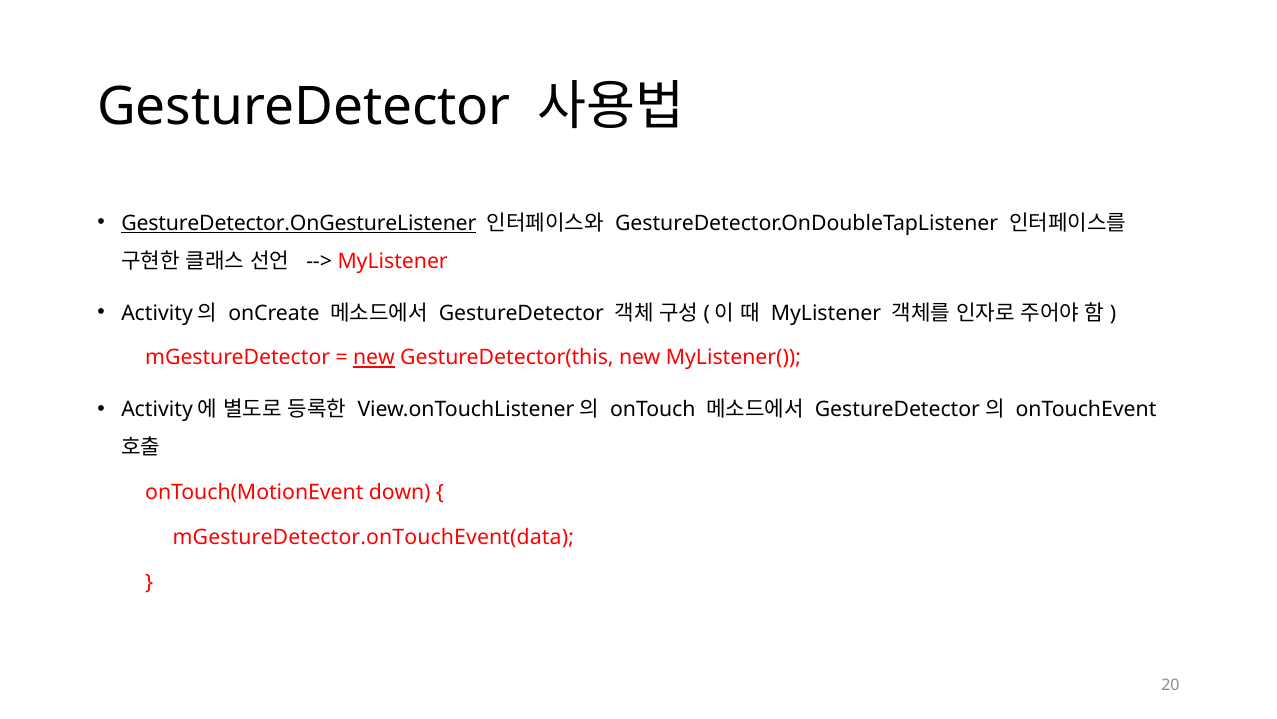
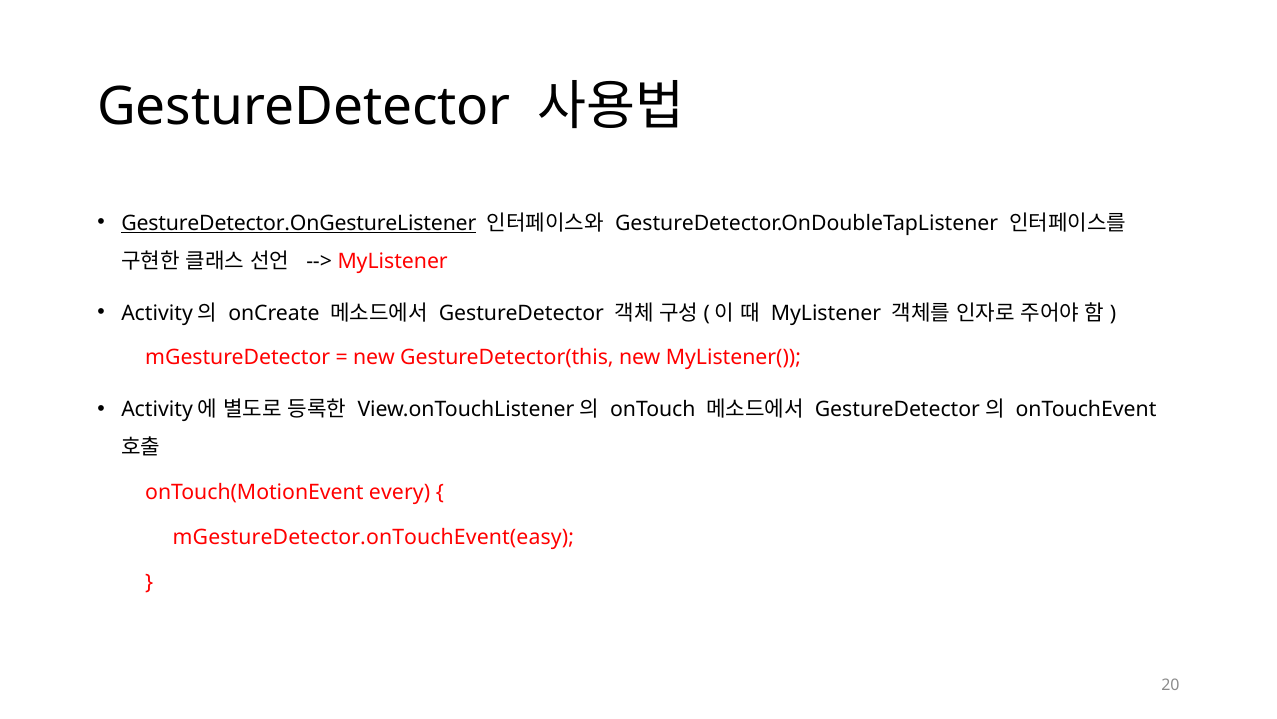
new underline: present -> none (374, 358)
down: down -> every (400, 492)
mGestureDetector.onTouchEvent(data: mGestureDetector.onTouchEvent(data -> mGestureDetector.onTouchEvent(easy (373, 537)
